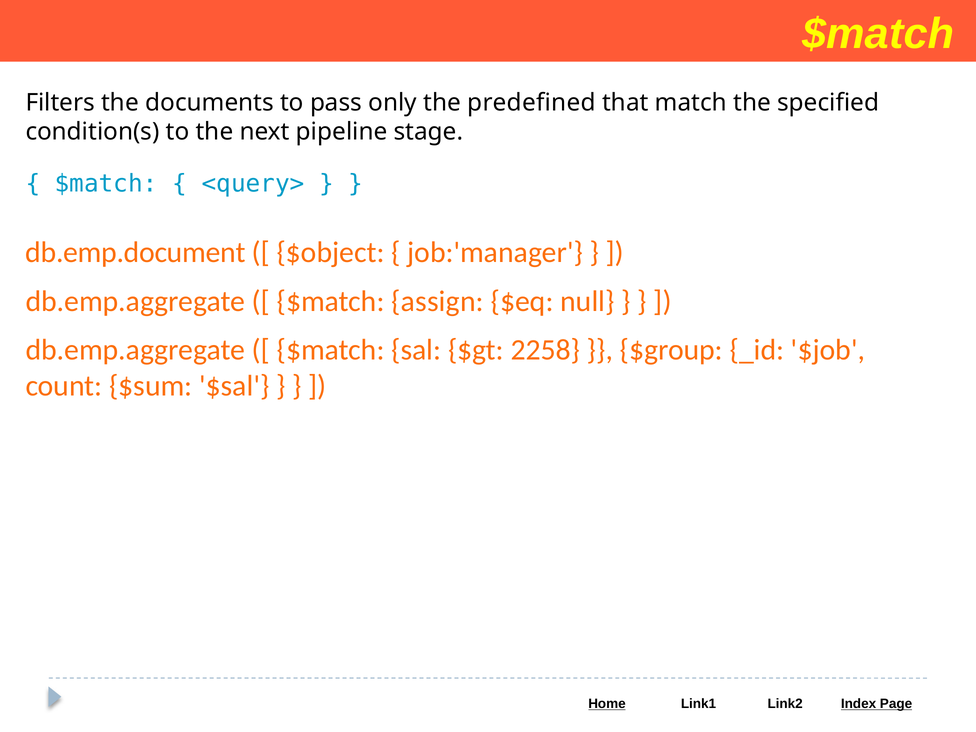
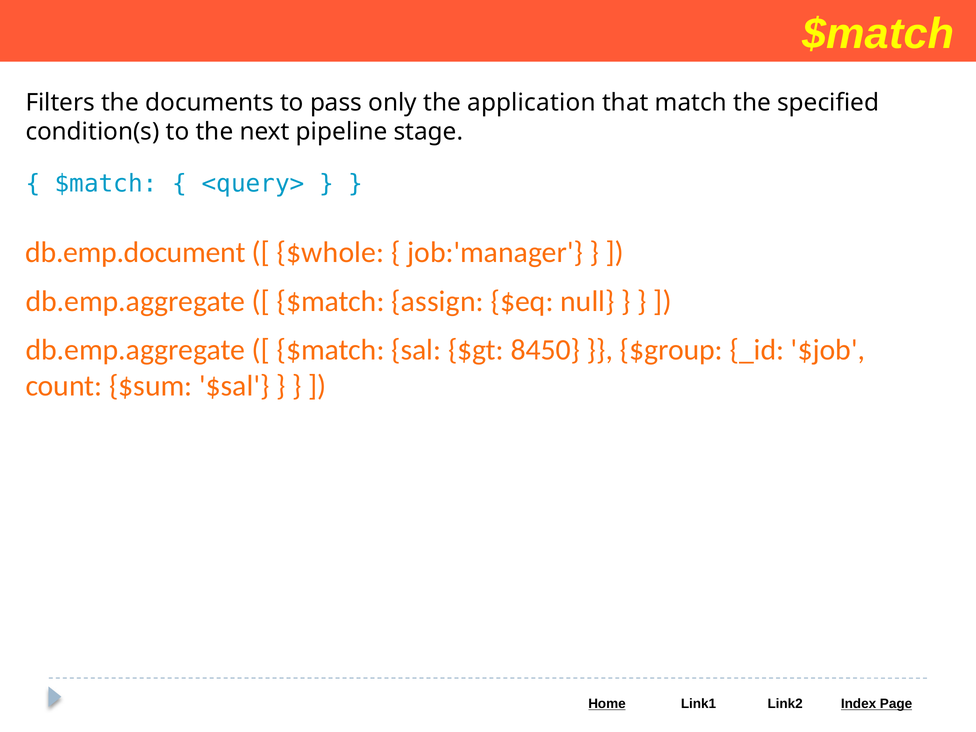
predefined: predefined -> application (531, 102)
$object: $object -> $whole (330, 252)
2258: 2258 -> 8450 (545, 350)
